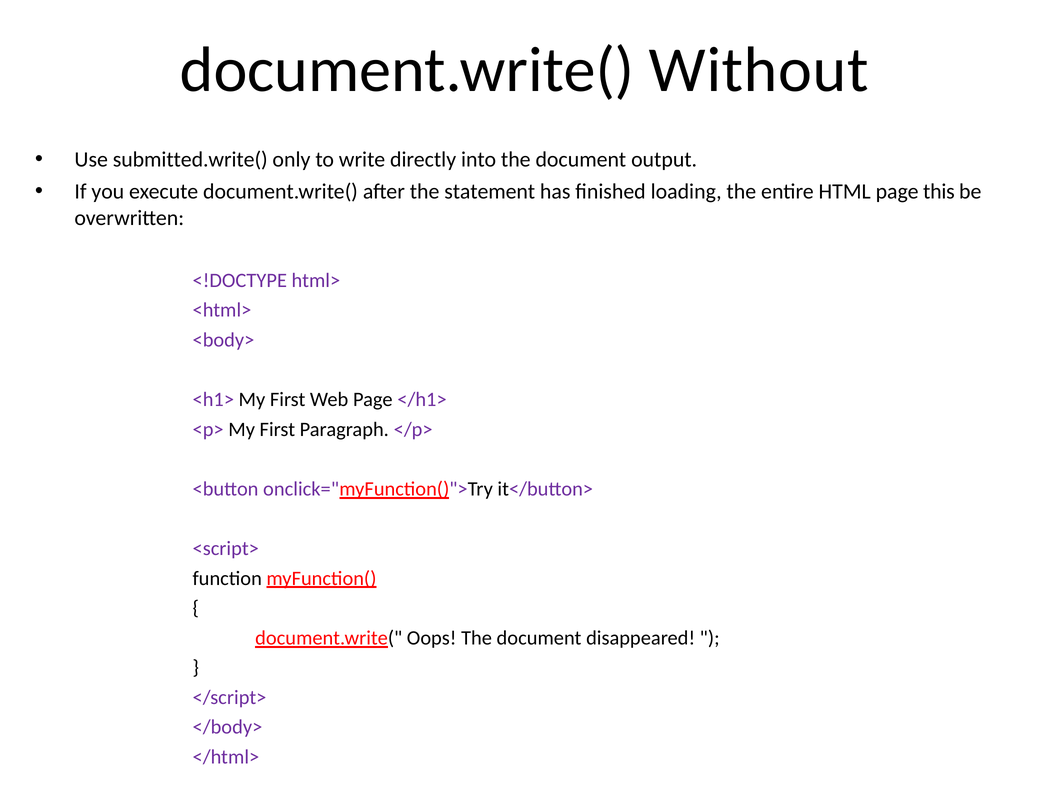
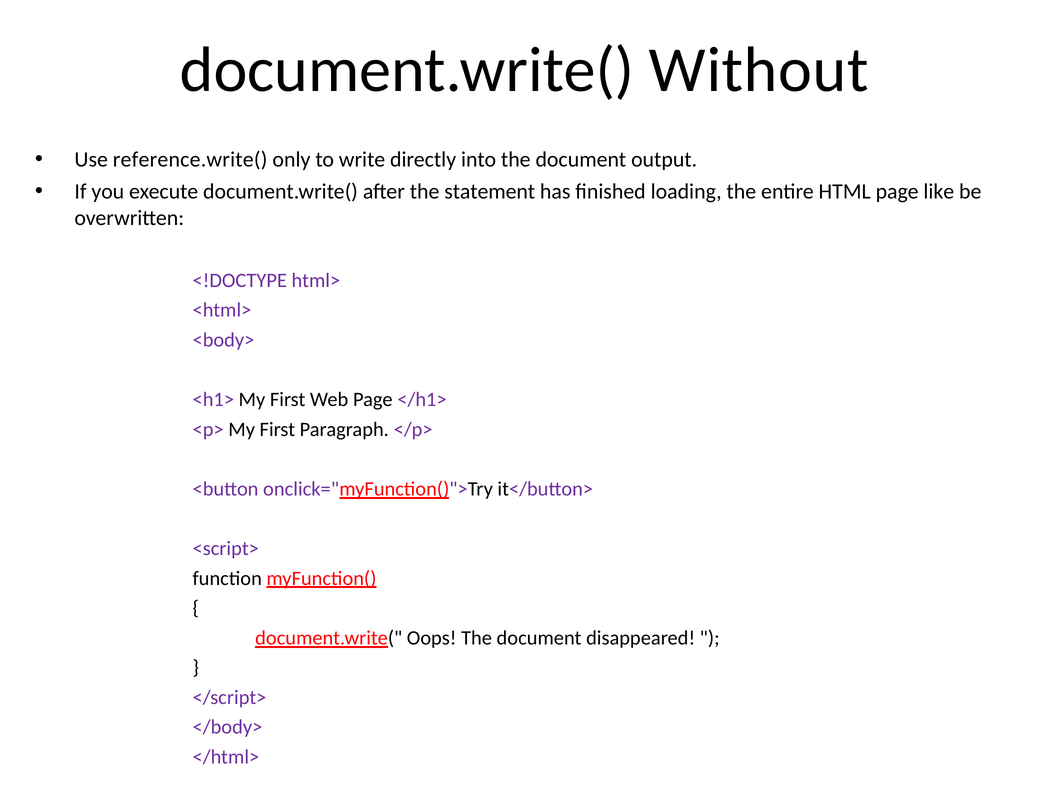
submitted.write(: submitted.write( -> reference.write( (190, 159)
this: this -> like (939, 191)
